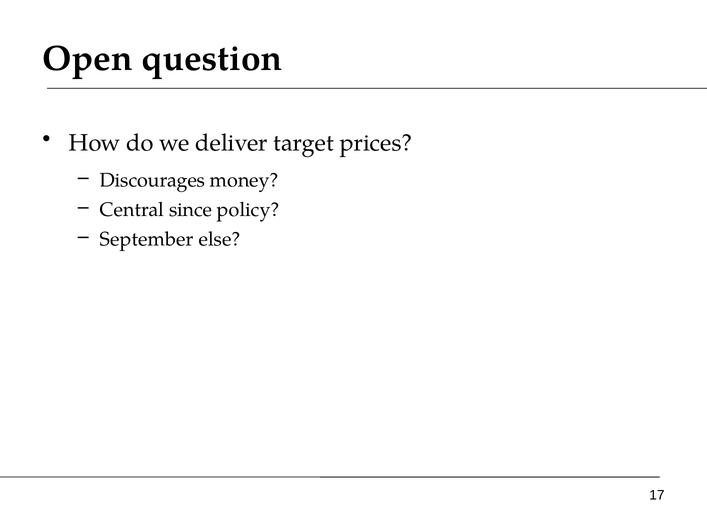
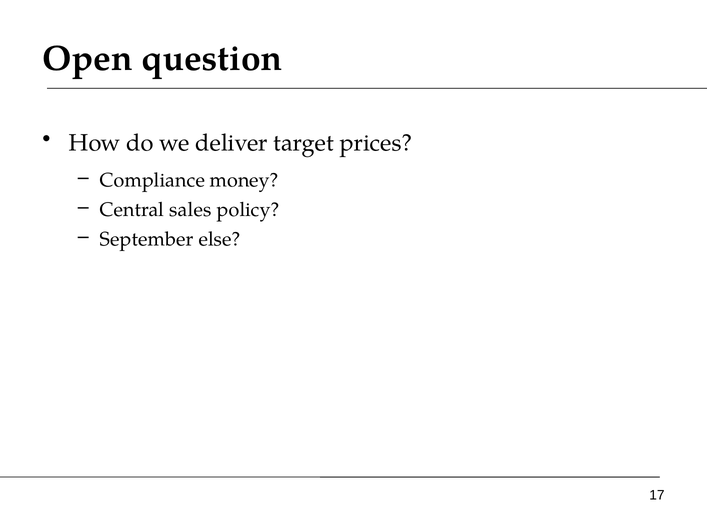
Discourages: Discourages -> Compliance (152, 181)
since: since -> sales (190, 210)
